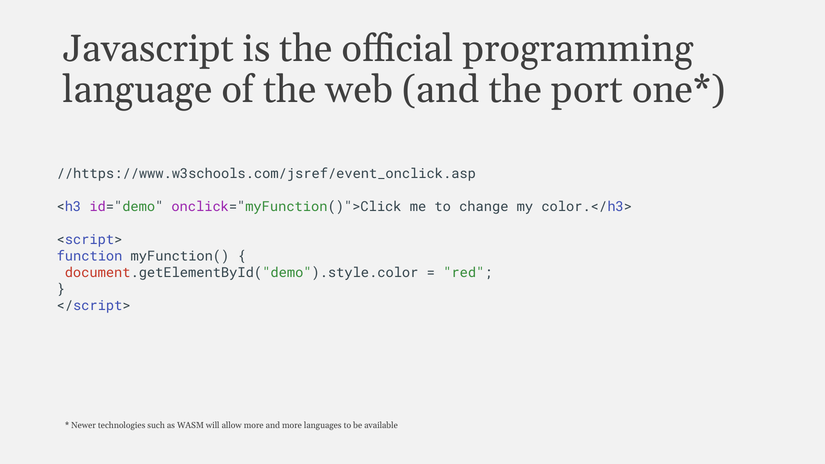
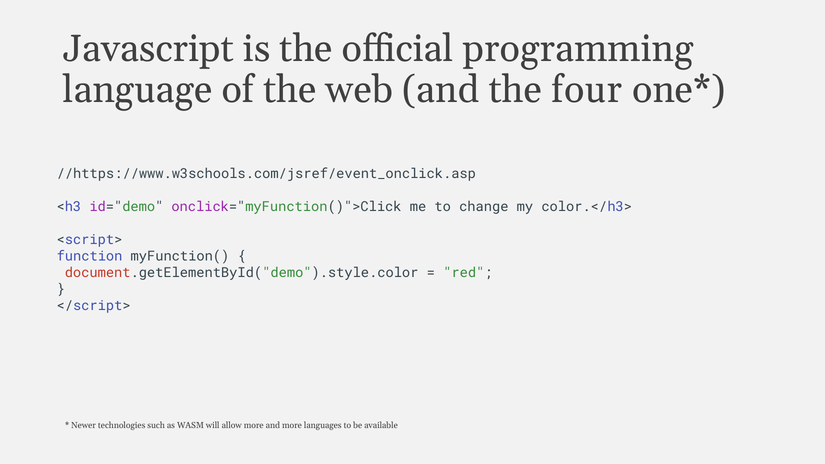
port: port -> four (587, 90)
